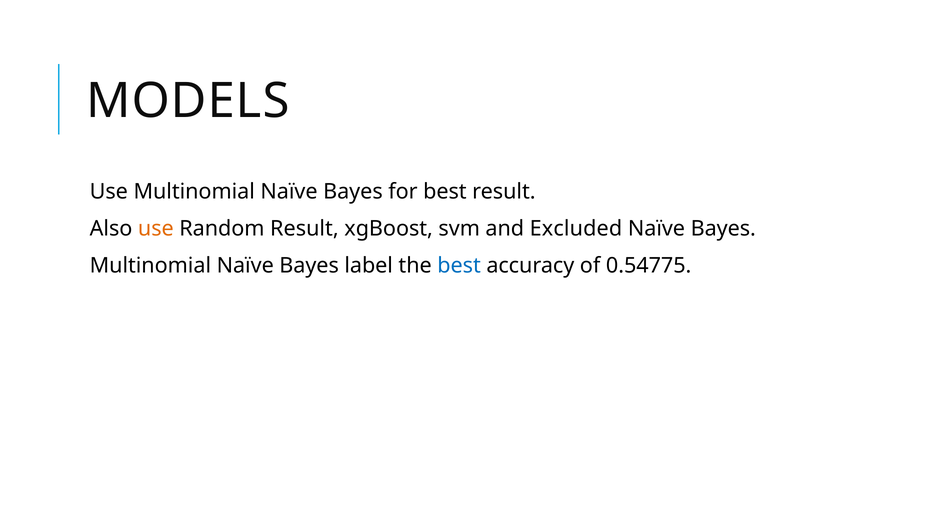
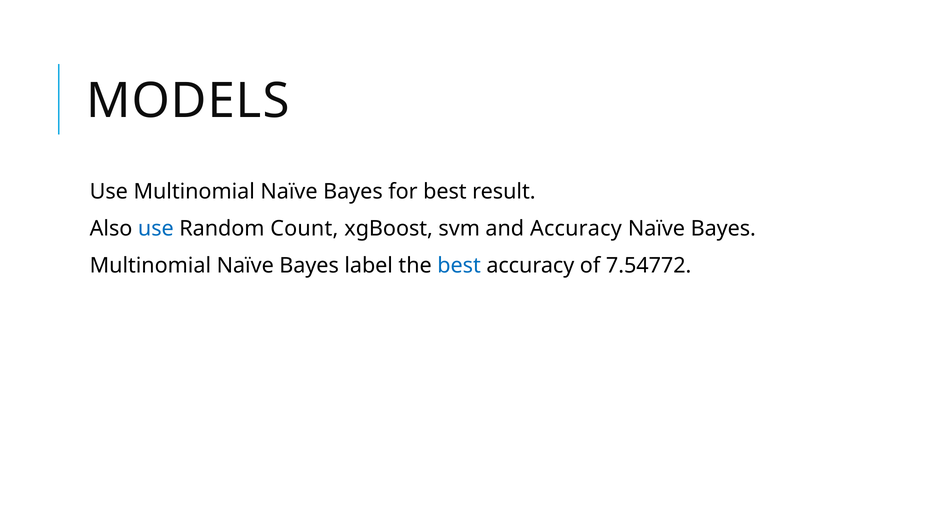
use colour: orange -> blue (156, 229)
Random Result: Result -> Count (304, 229)
and Excluded: Excluded -> Accuracy (576, 229)
0.54775: 0.54775 -> 7.54772 (649, 266)
